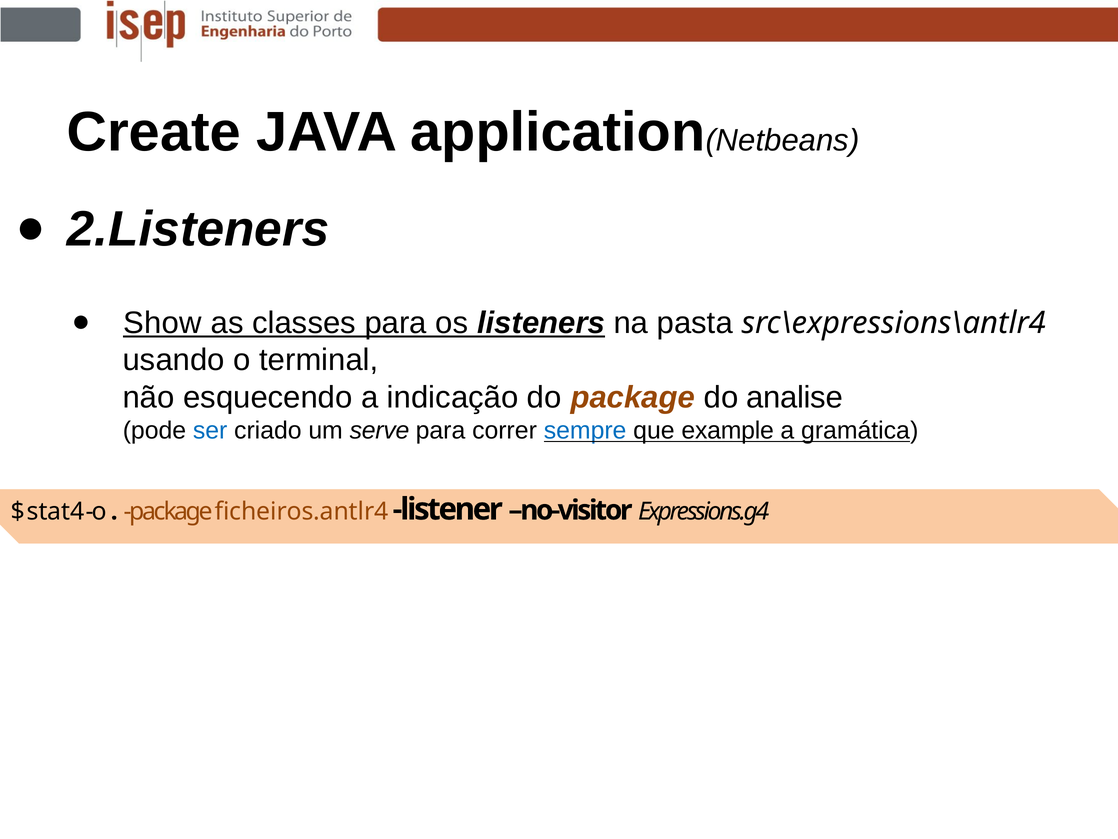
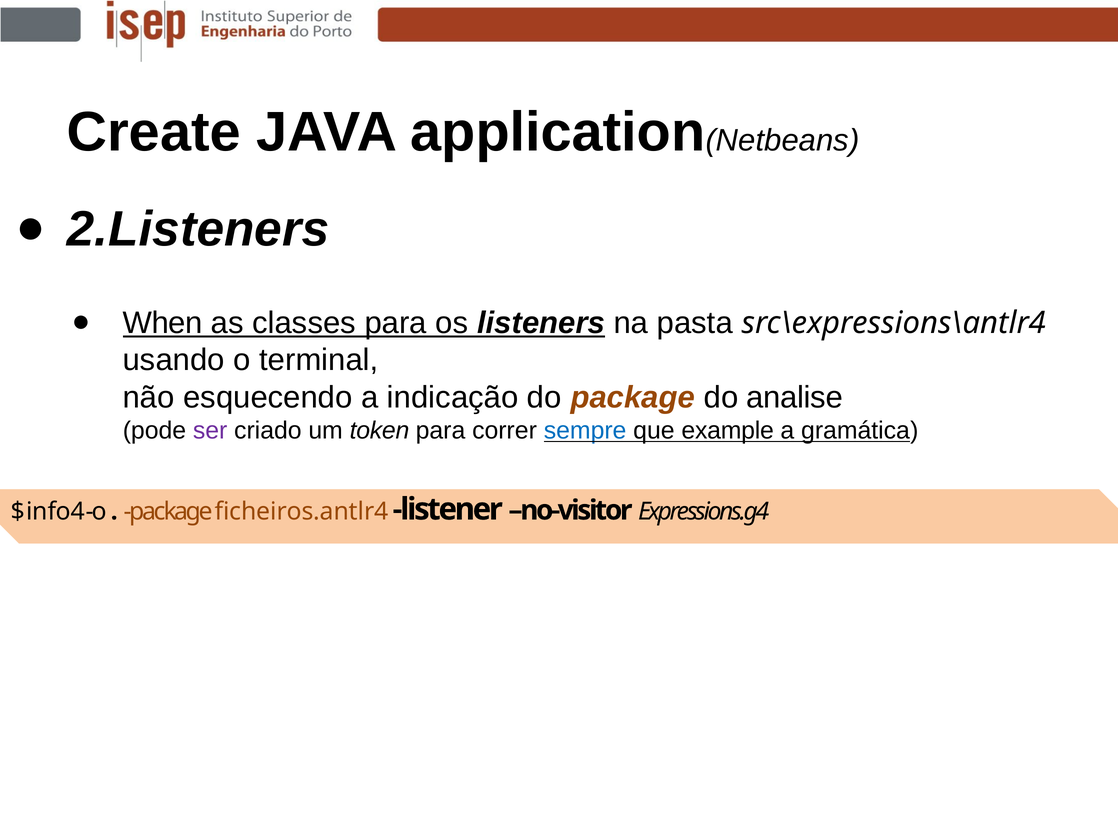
Show: Show -> When (163, 323)
ser colour: blue -> purple (210, 430)
serve: serve -> token (379, 430)
stat4: stat4 -> info4 (56, 511)
